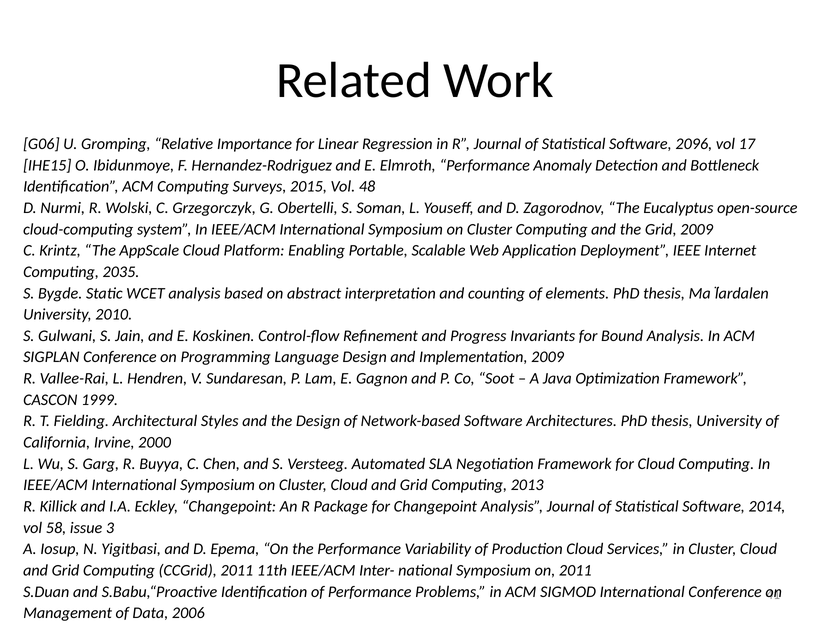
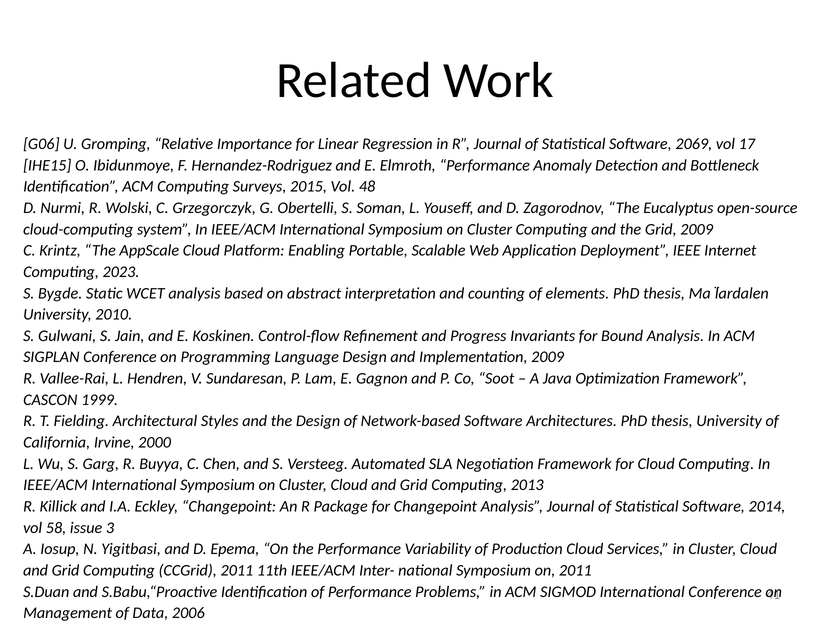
2096: 2096 -> 2069 (694, 144)
2035: 2035 -> 2023 (121, 272)
